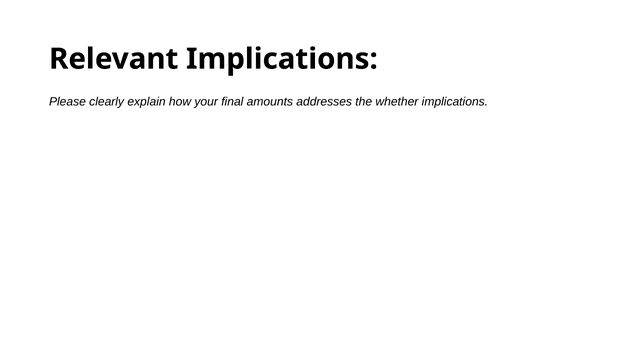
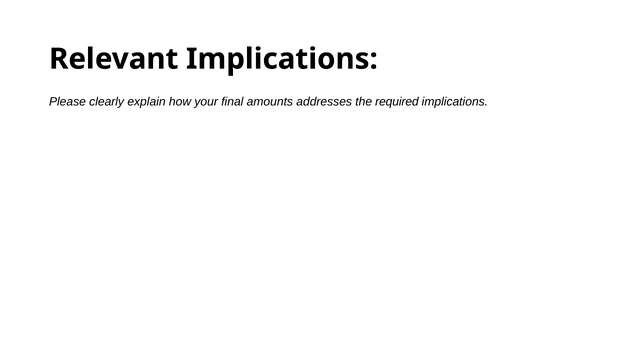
whether: whether -> required (397, 102)
